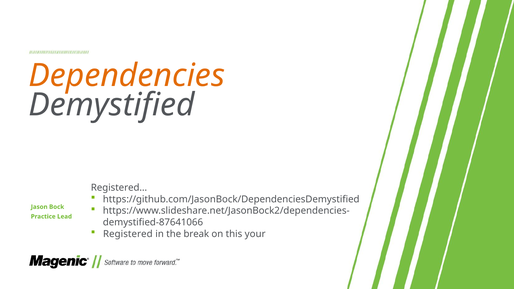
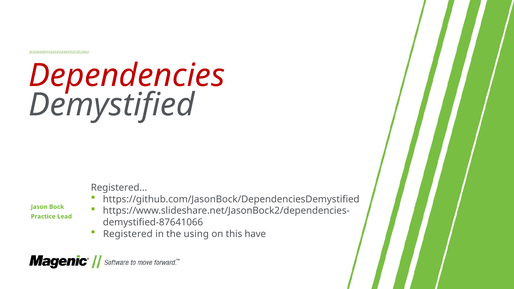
Dependencies colour: orange -> red (127, 76)
break: break -> using (196, 234)
your: your -> have (255, 234)
